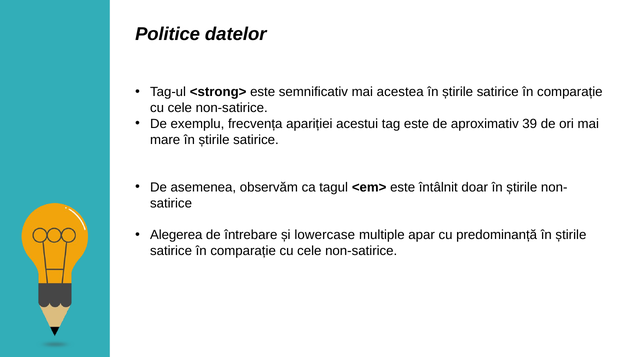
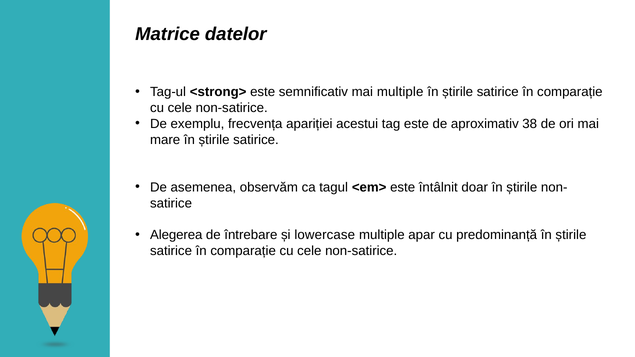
Politice: Politice -> Matrice (168, 34)
mai acestea: acestea -> multiple (400, 92)
39: 39 -> 38 (530, 124)
